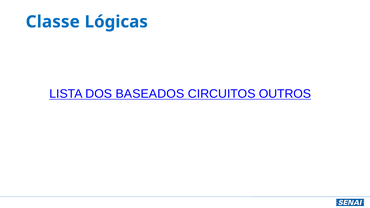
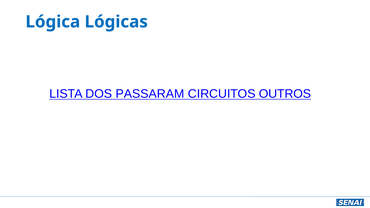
Classe: Classe -> Lógica (53, 22)
BASEADOS: BASEADOS -> PASSARAM (150, 94)
